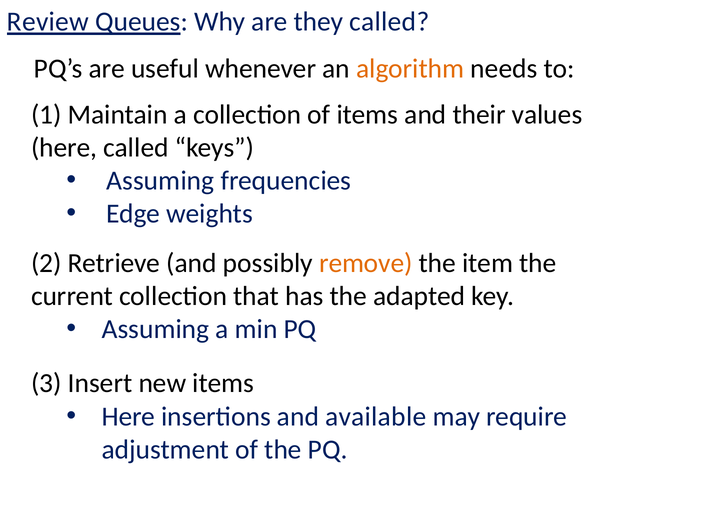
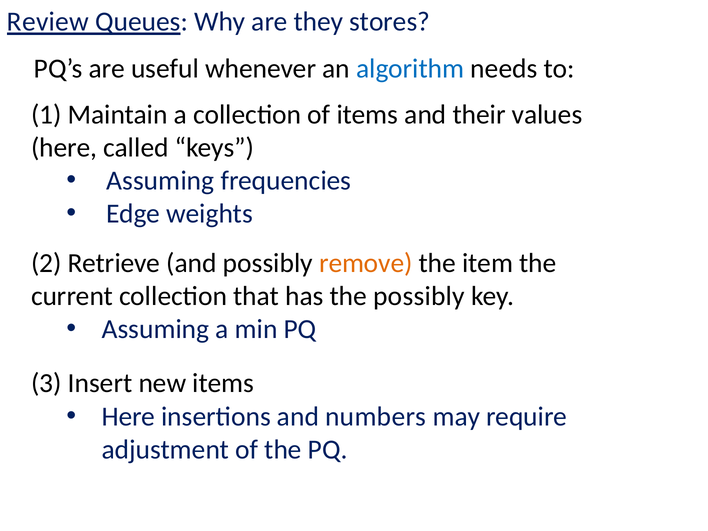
they called: called -> stores (390, 22)
algorithm colour: orange -> blue (410, 69)
the adapted: adapted -> possibly (419, 296)
available: available -> numbers (376, 416)
